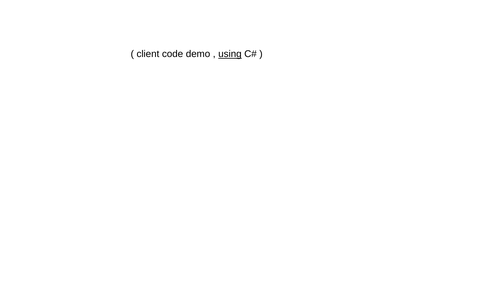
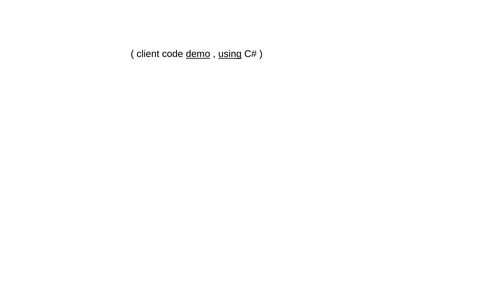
demo underline: none -> present (198, 54)
